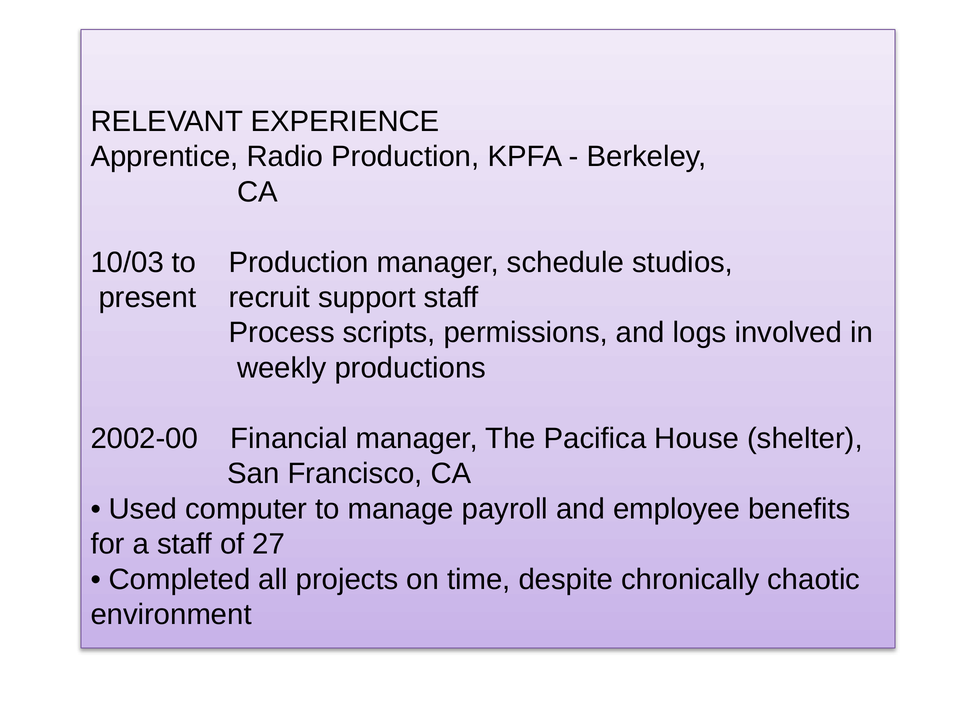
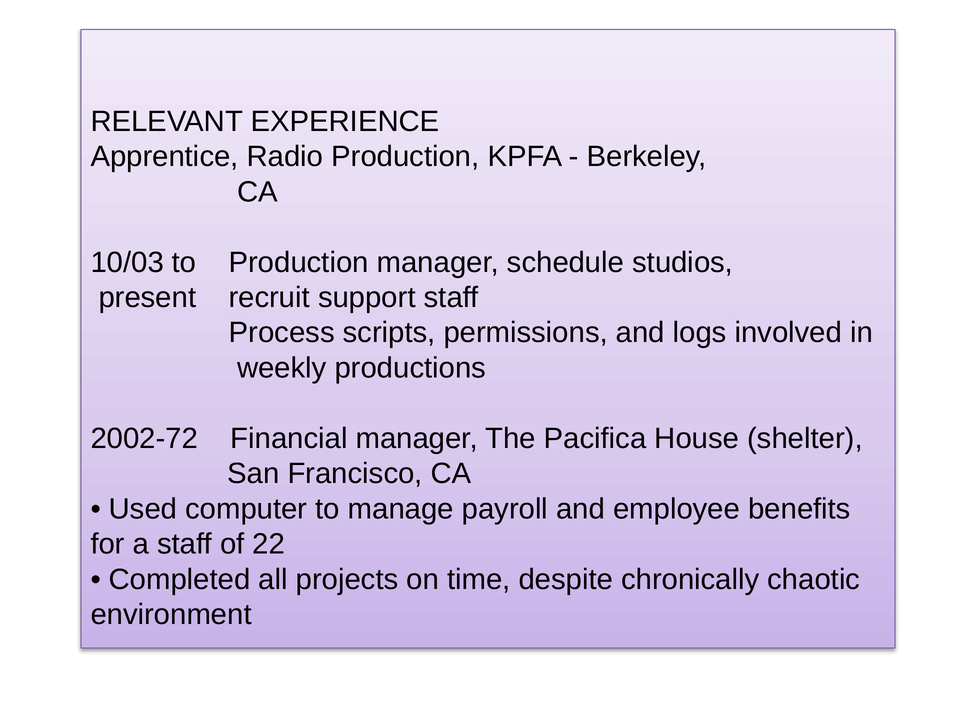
2002-00: 2002-00 -> 2002-72 (144, 438)
27: 27 -> 22 (269, 544)
